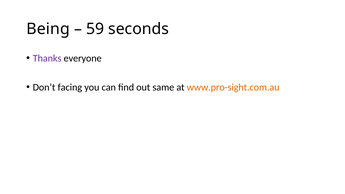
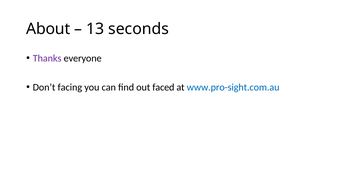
Being: Being -> About (48, 29)
59: 59 -> 13 (95, 29)
same: same -> faced (163, 87)
www.pro-sight.com.au colour: orange -> blue (233, 87)
